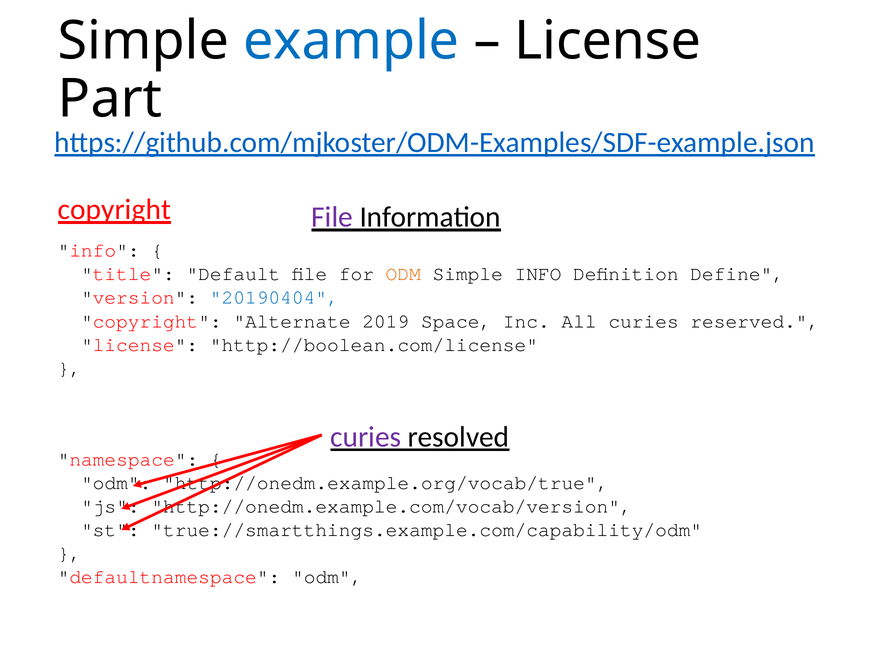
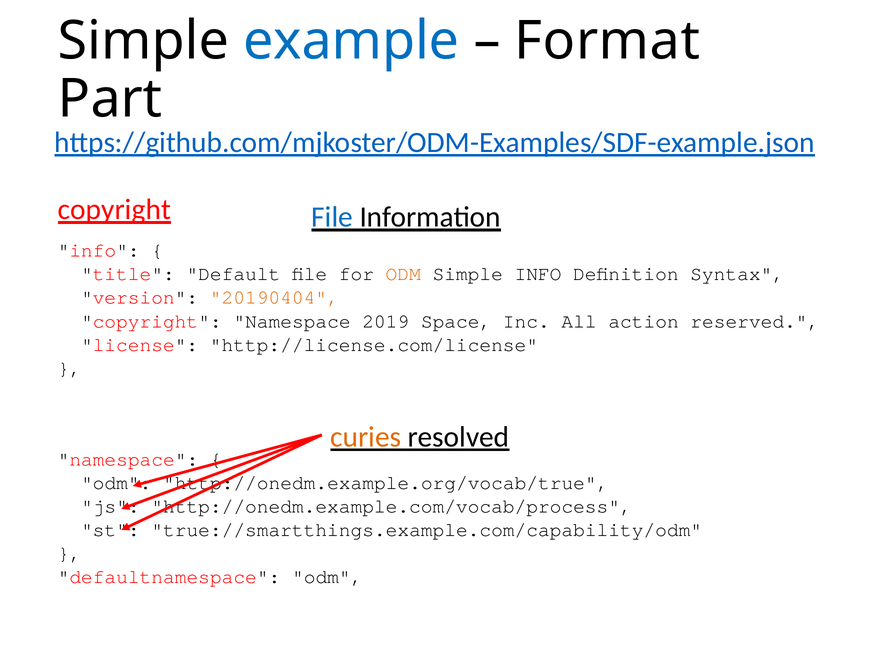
License: License -> Format (607, 41)
File colour: purple -> blue (332, 217)
Define: Define -> Syntax (737, 274)
20190404 colour: blue -> orange (274, 297)
copyright Alternate: Alternate -> Namespace (292, 321)
All curies: curies -> action (644, 321)
http://boolean.com/license: http://boolean.com/license -> http://license.com/license (374, 344)
curies colour: purple -> orange (366, 437)
http://onedm.example.com/vocab/version: http://onedm.example.com/vocab/version -> http://onedm.example.com/vocab/process (392, 506)
